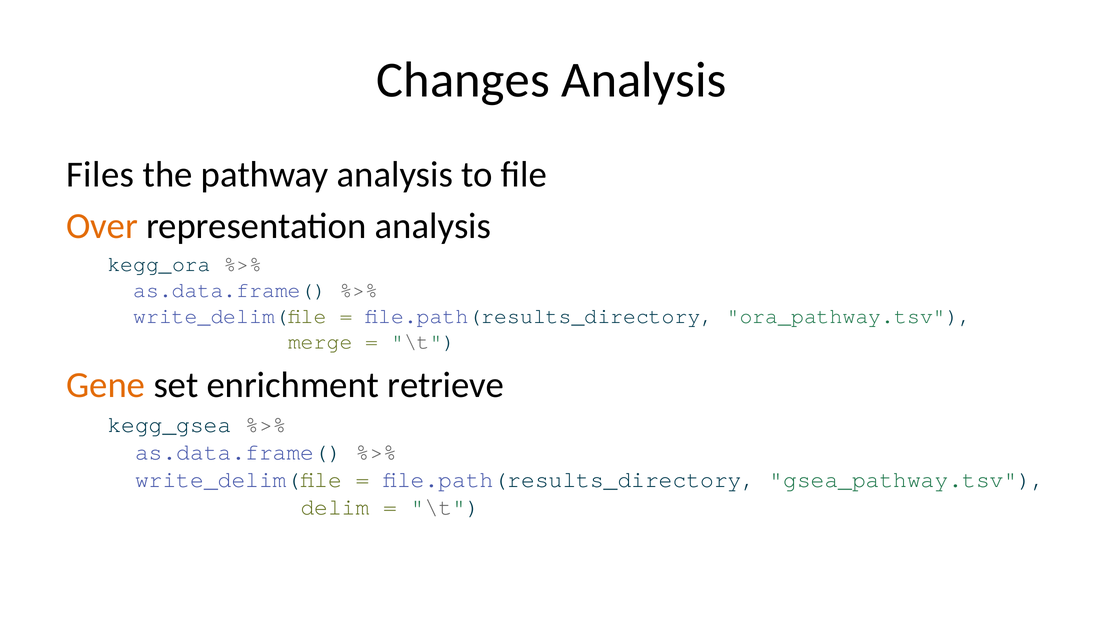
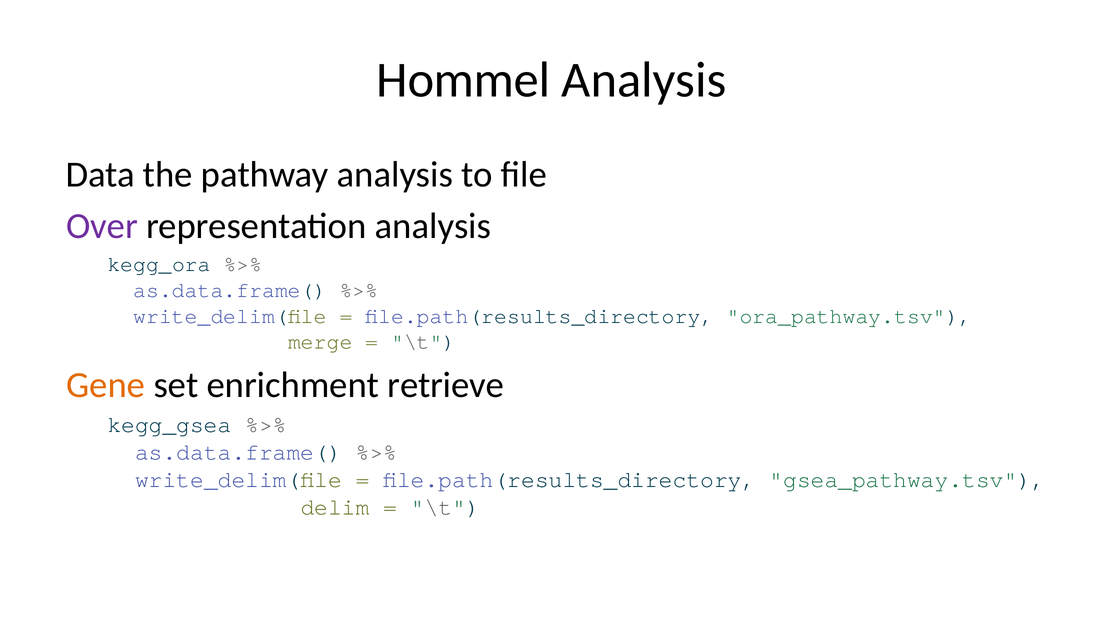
Changes: Changes -> Hommel (463, 80)
Files: Files -> Data (100, 175)
Over colour: orange -> purple (102, 226)
